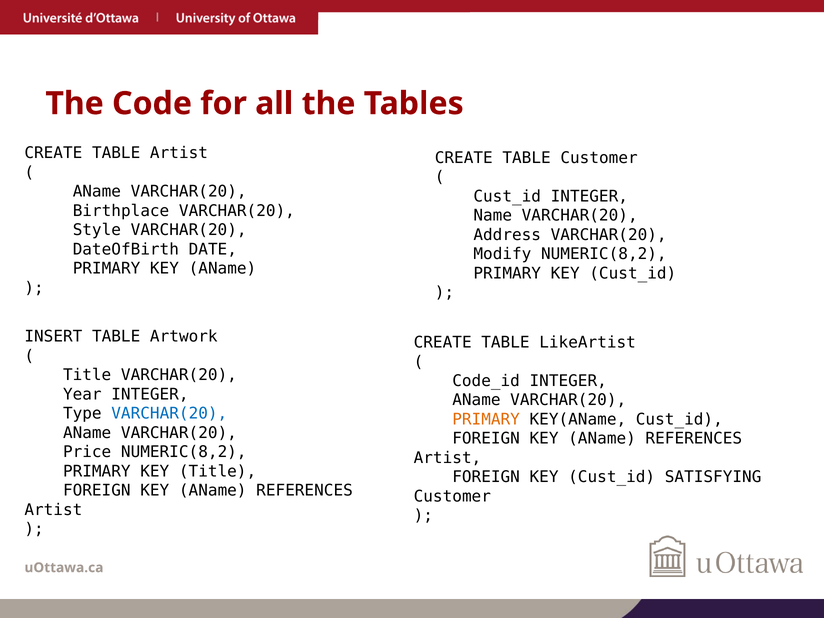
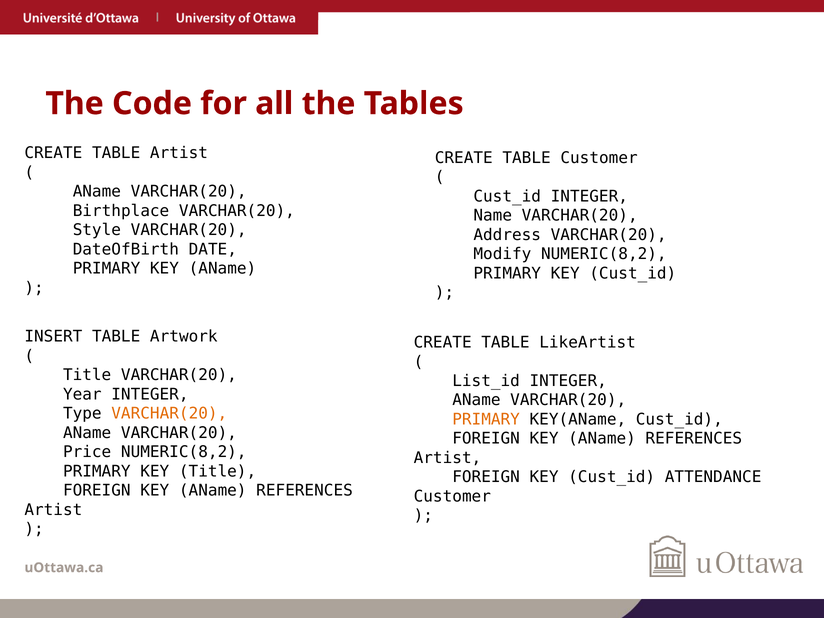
Code_id: Code_id -> List_id (486, 381)
VARCHAR(20 colour: blue -> orange (169, 414)
SATISFYING: SATISFYING -> ATTENDANCE (713, 477)
